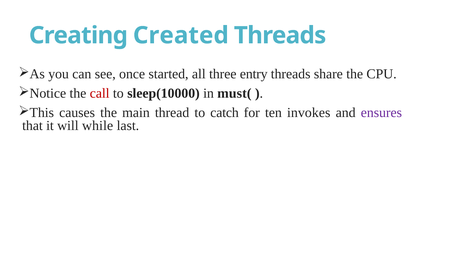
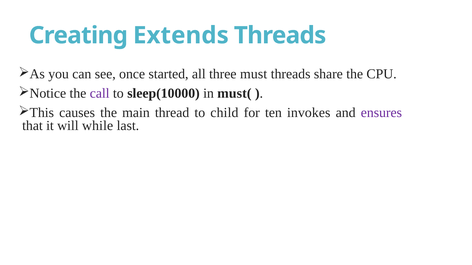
Created: Created -> Extends (181, 35)
entry: entry -> must (254, 74)
call colour: red -> purple (100, 93)
catch: catch -> child (224, 113)
